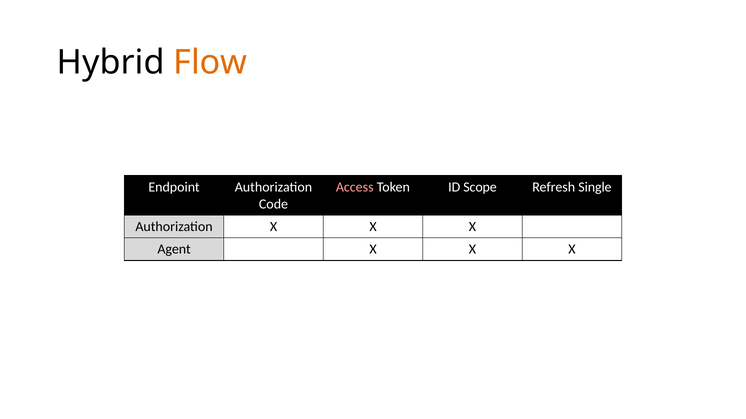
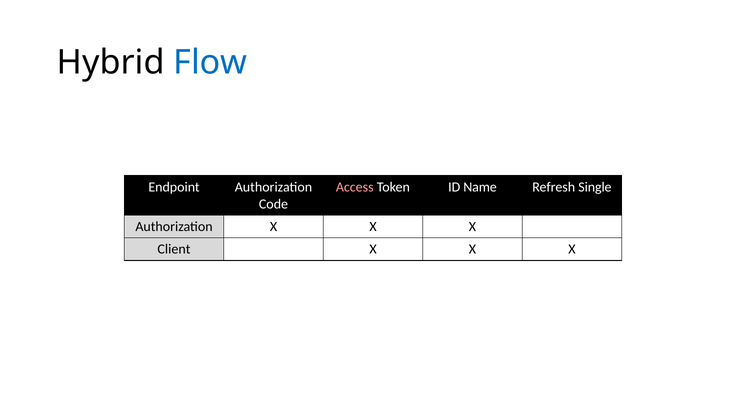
Flow colour: orange -> blue (210, 63)
Scope: Scope -> Name (480, 187)
Agent: Agent -> Client (174, 250)
